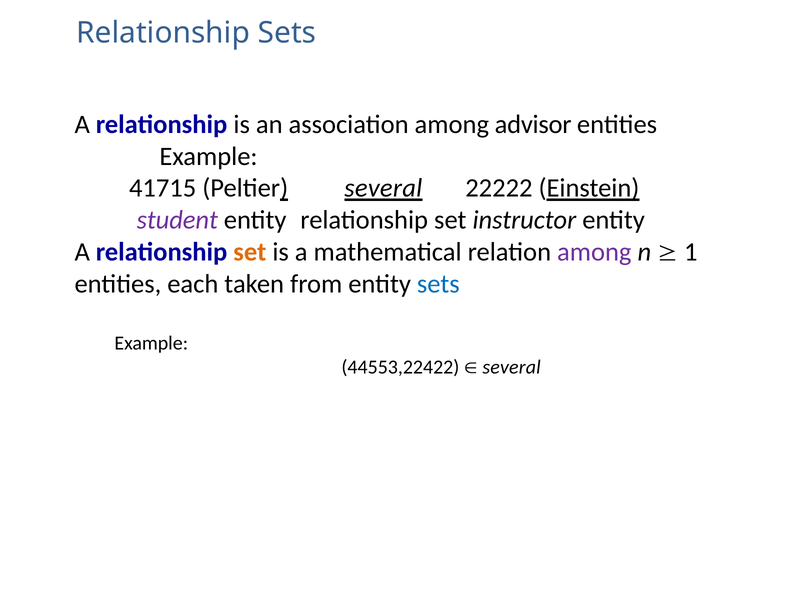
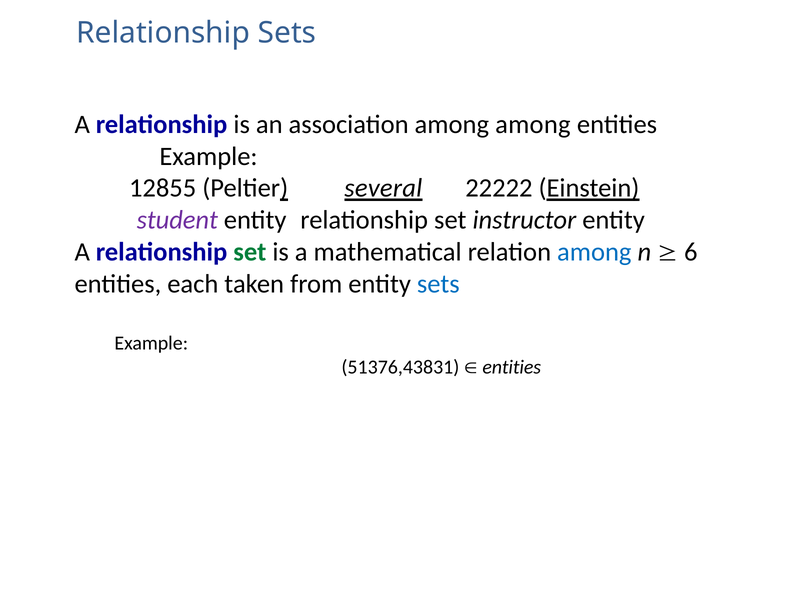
among advisor: advisor -> among (533, 124)
41715: 41715 -> 12855 (163, 188)
set colour: orange -> green (250, 252)
among colour: purple -> blue (594, 252)
1: 1 -> 6 (691, 252)
44553,22422: 44553,22422 -> 51376,43831 (400, 367)
several: several -> entities (512, 367)
